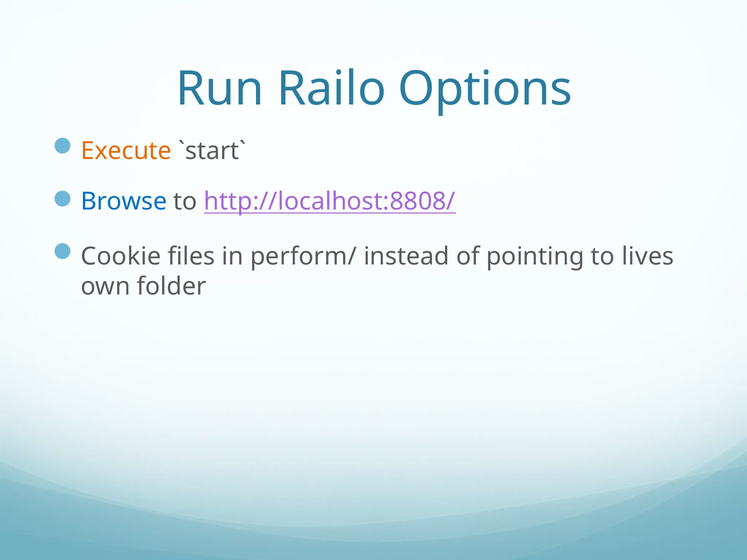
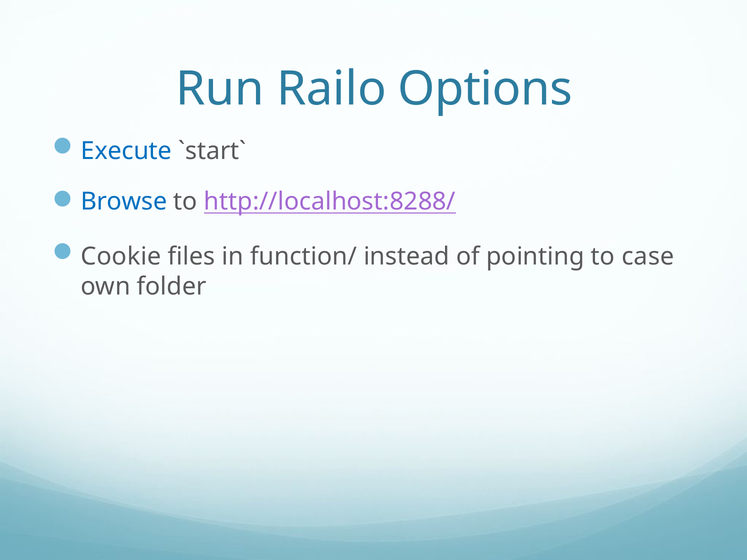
Execute colour: orange -> blue (126, 151)
http://localhost:8808/: http://localhost:8808/ -> http://localhost:8288/ (330, 202)
perform/: perform/ -> function/ (304, 257)
lives: lives -> case (648, 257)
